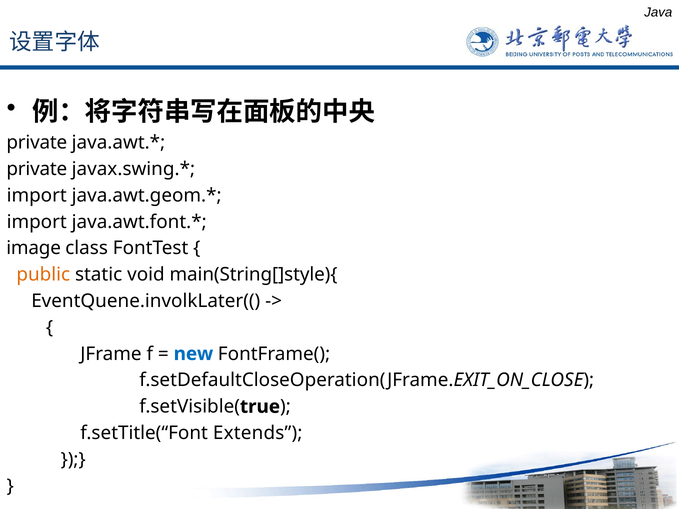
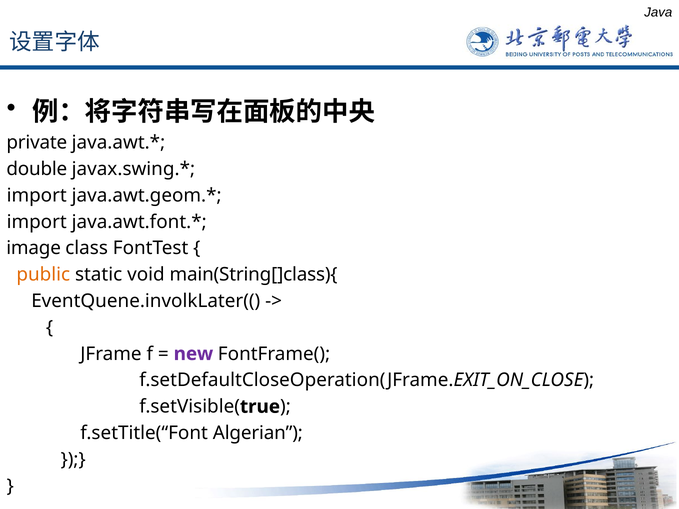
private: private -> double (37, 169)
main(String[]style){: main(String[]style){ -> main(String[]class){ (254, 275)
new colour: blue -> purple (193, 354)
Extends: Extends -> Algerian (258, 433)
